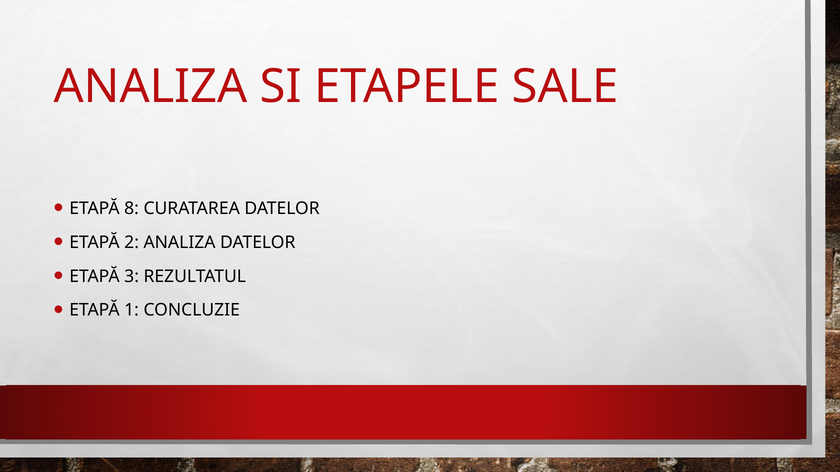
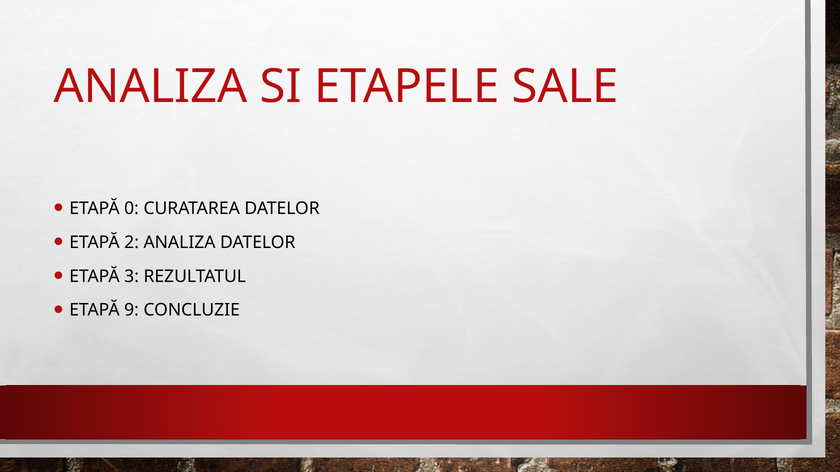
8: 8 -> 0 (132, 209)
1: 1 -> 9 (132, 310)
